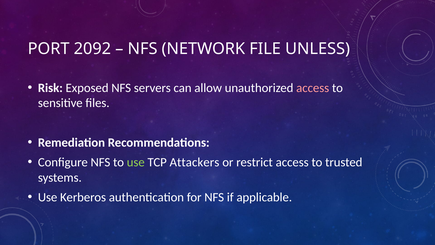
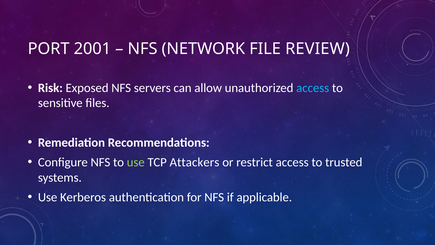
2092: 2092 -> 2001 (92, 49)
UNLESS: UNLESS -> REVIEW (318, 49)
access colour: pink -> light blue (313, 88)
